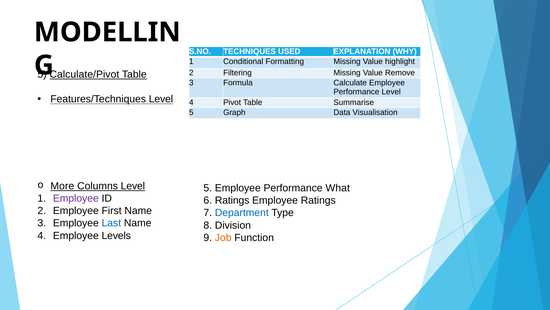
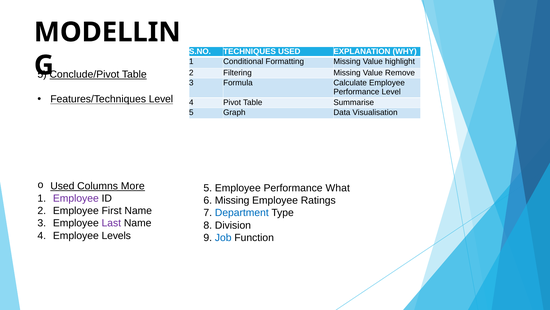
Calculate/Pivot: Calculate/Pivot -> Conclude/Pivot (84, 74)
More: More -> Used (62, 186)
Columns Level: Level -> More (133, 186)
6 Ratings: Ratings -> Missing (232, 200)
Last colour: blue -> purple (111, 223)
Job colour: orange -> blue (223, 237)
